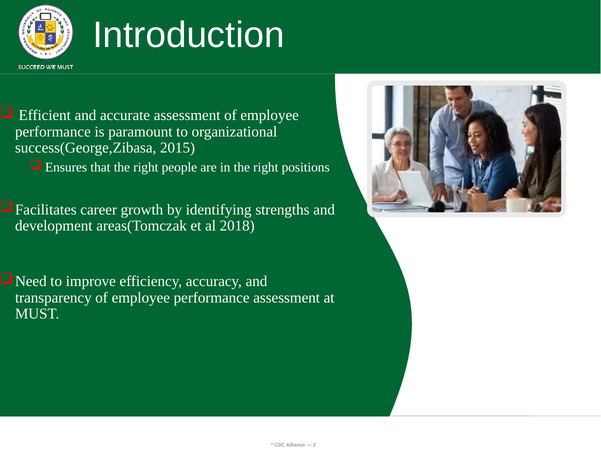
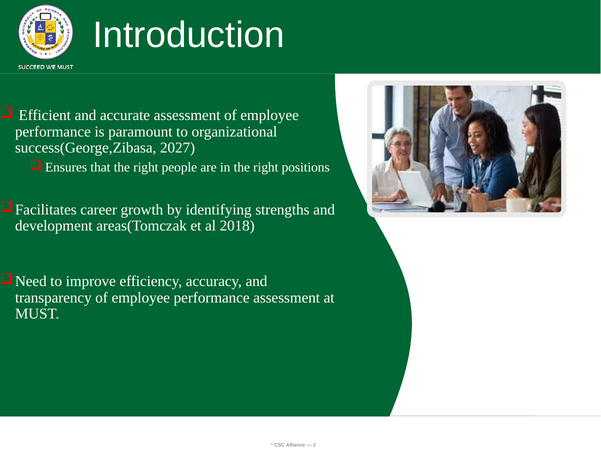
2015: 2015 -> 2027 (178, 148)
